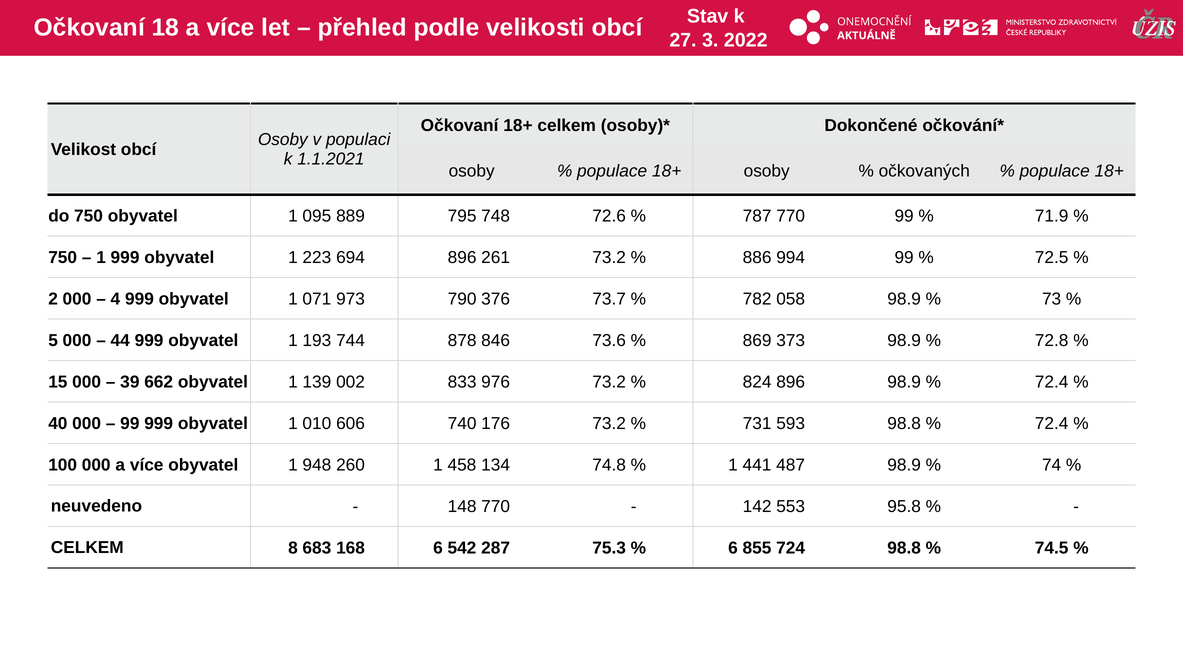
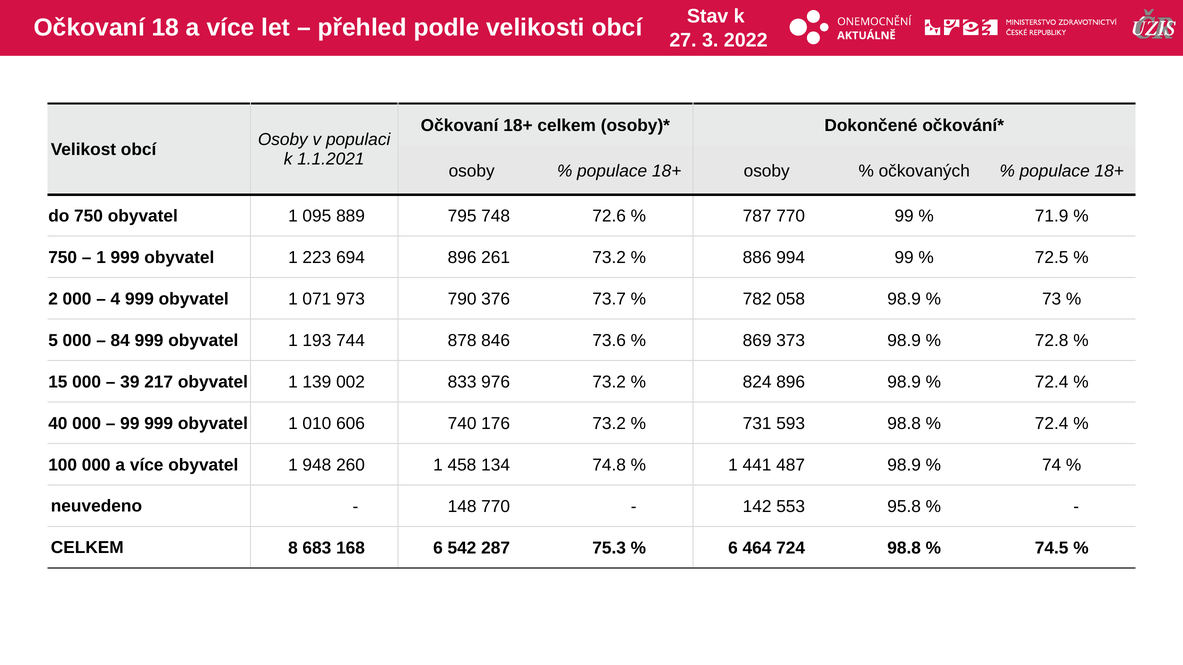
44: 44 -> 84 (120, 341)
662: 662 -> 217 (159, 382)
855: 855 -> 464 (757, 549)
